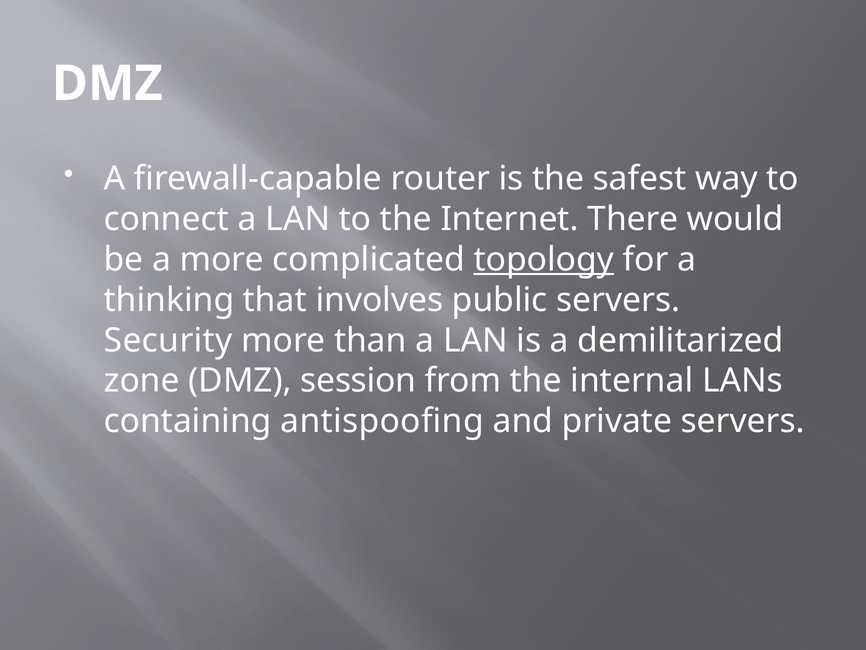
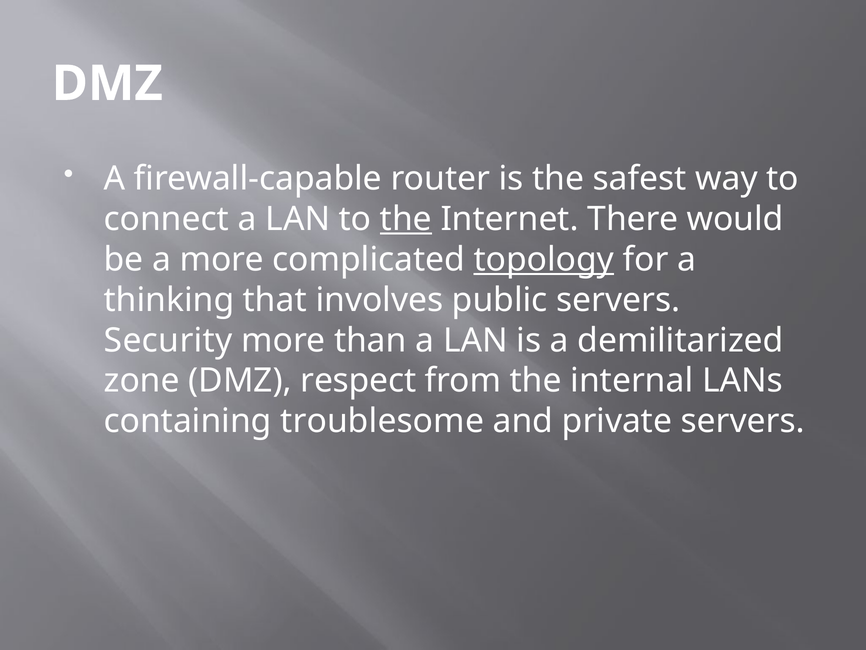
the underline: none -> present (406, 219)
session: session -> respect (358, 381)
antispoofing: antispoofing -> troublesome (382, 421)
